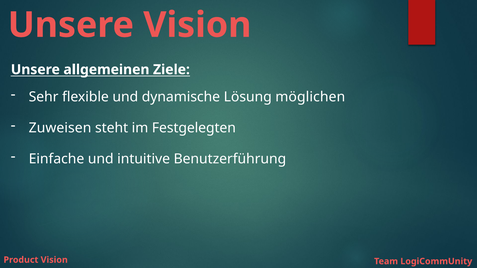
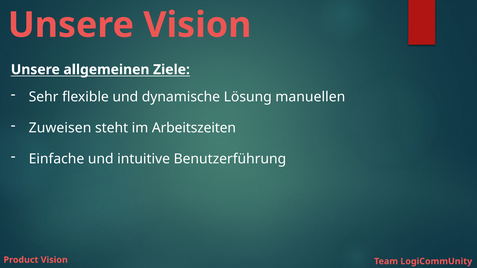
möglichen: möglichen -> manuellen (310, 97)
Festgelegten: Festgelegten -> Arbeitszeiten (194, 128)
